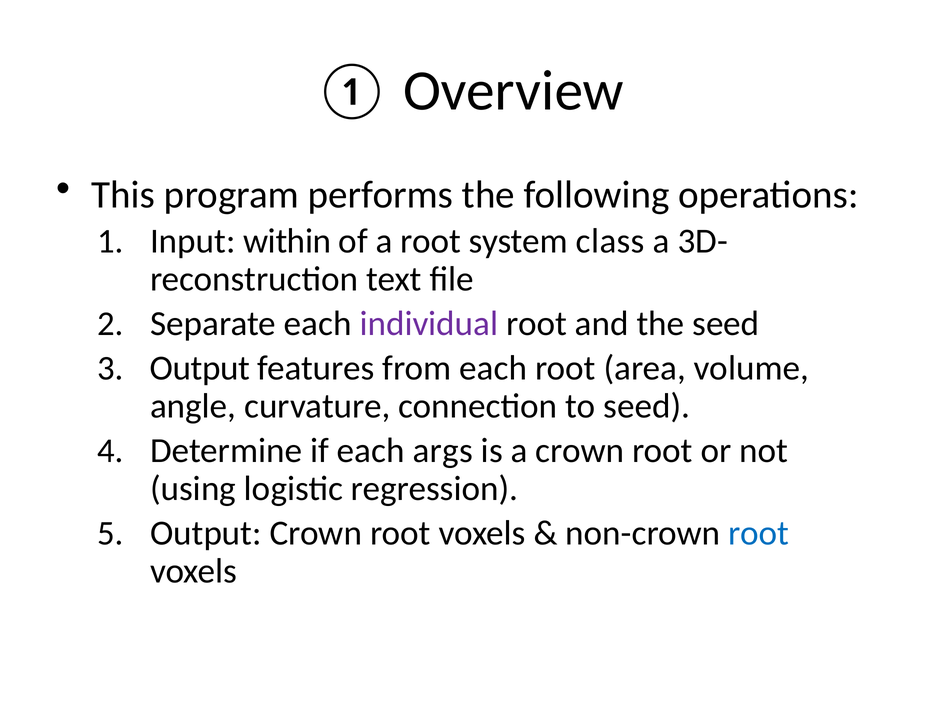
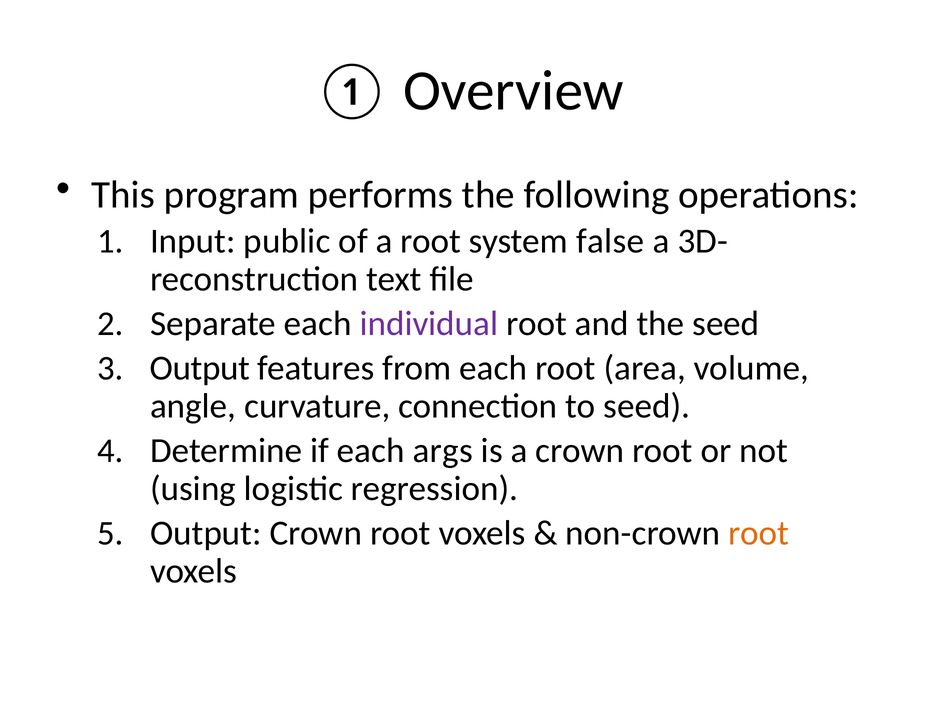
within: within -> public (287, 241)
class: class -> false (610, 241)
root colour: blue -> orange (759, 534)
